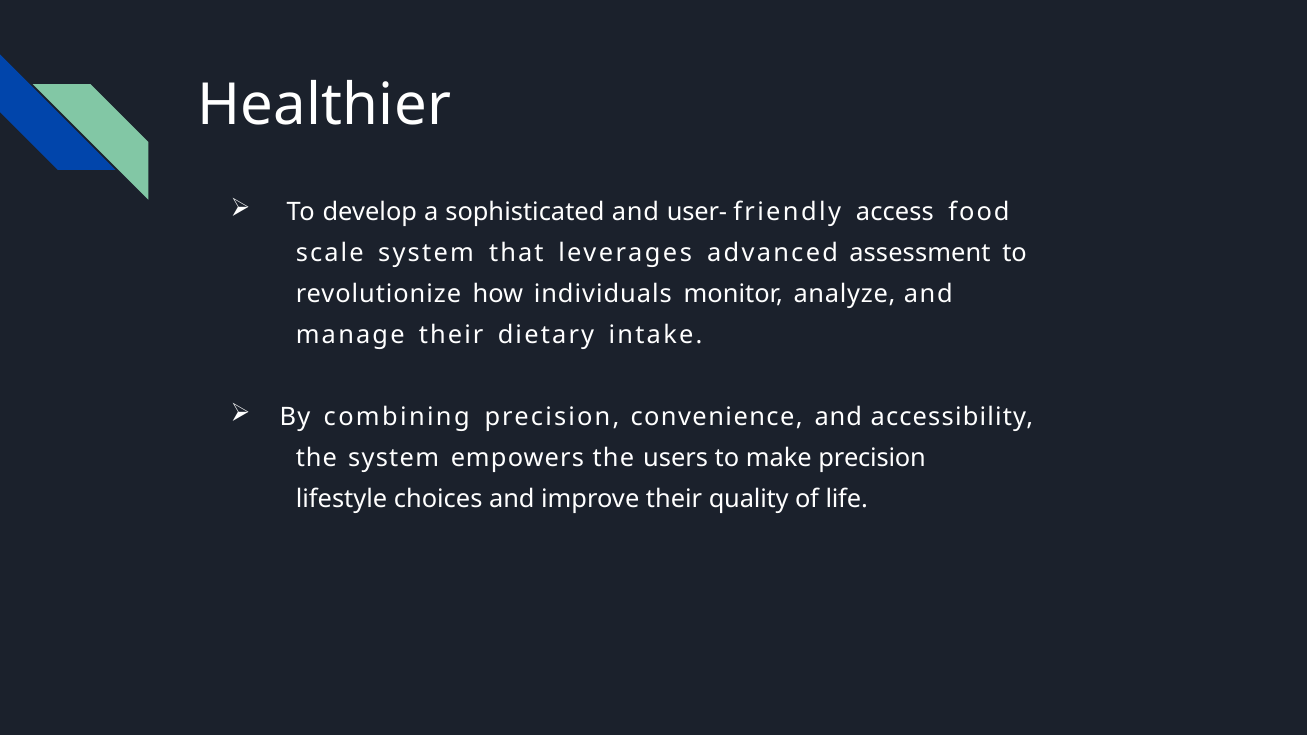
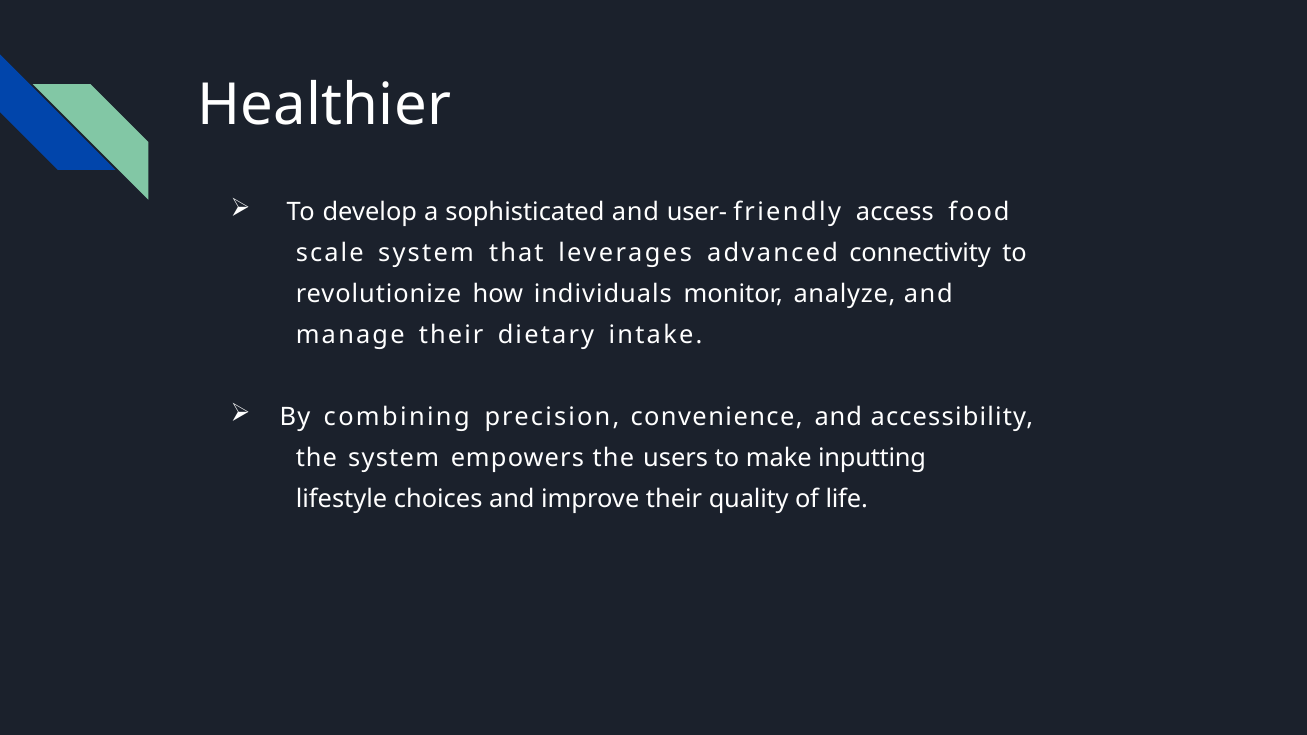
assessment: assessment -> connectivity (920, 253)
make precision: precision -> inputting (872, 458)
